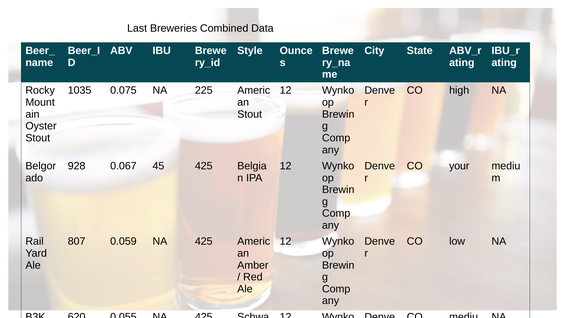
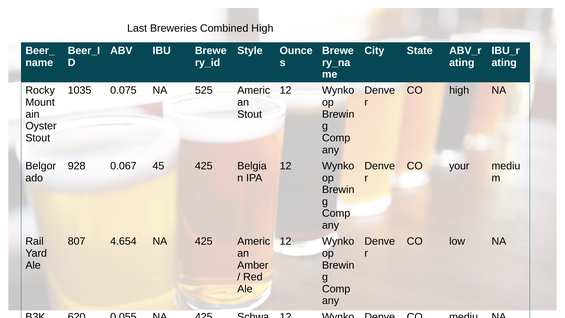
Combined Data: Data -> High (262, 28)
225: 225 -> 525 (204, 90)
0.059: 0.059 -> 4.654 (123, 241)
